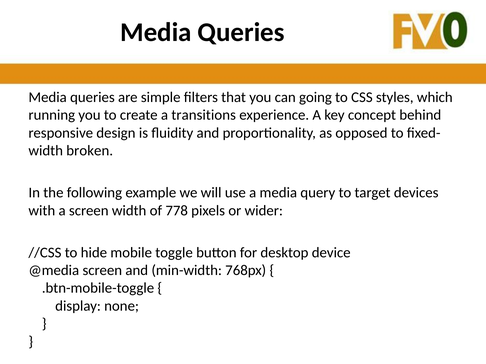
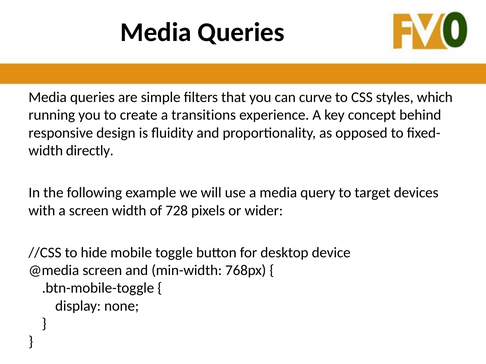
going: going -> curve (316, 97)
broken: broken -> directly (90, 151)
778: 778 -> 728 (177, 211)
